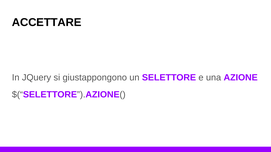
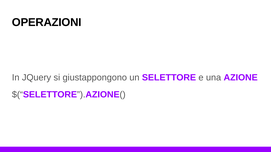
ACCETTARE: ACCETTARE -> OPERAZIONI (47, 22)
